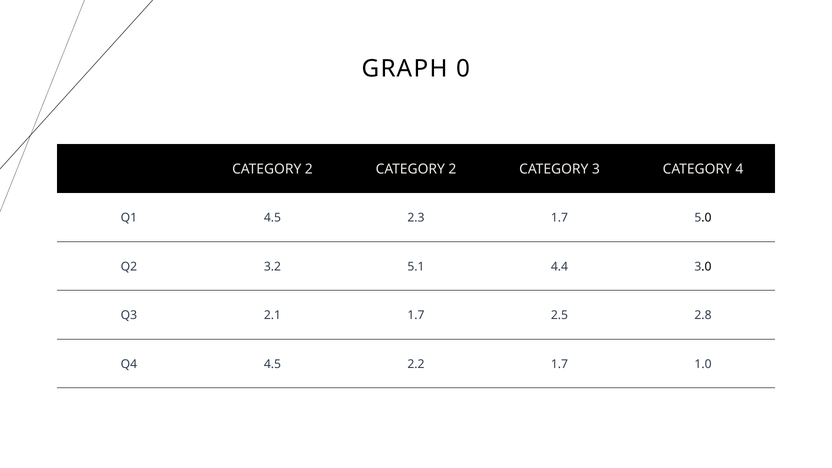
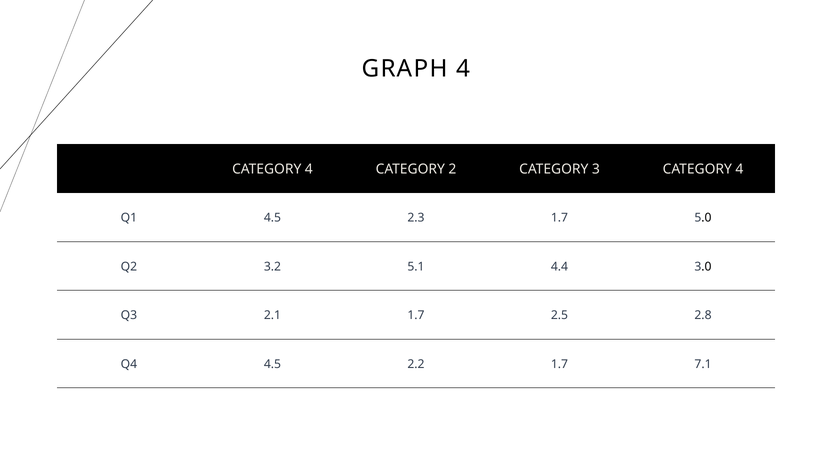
GRAPH 0: 0 -> 4 (463, 69)
2: 2 -> 4 (309, 169)
1.0: 1.0 -> 7.1 (703, 364)
